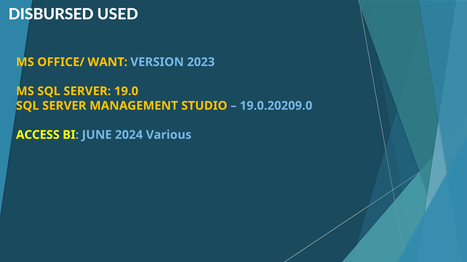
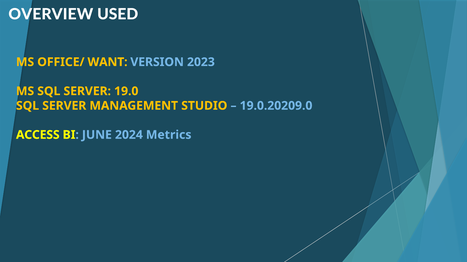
DISBURSED: DISBURSED -> OVERVIEW (51, 14)
Various: Various -> Metrics (169, 135)
